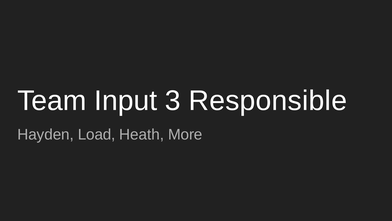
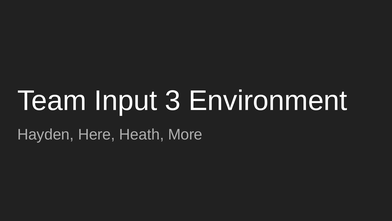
Responsible: Responsible -> Environment (268, 101)
Load: Load -> Here (97, 134)
